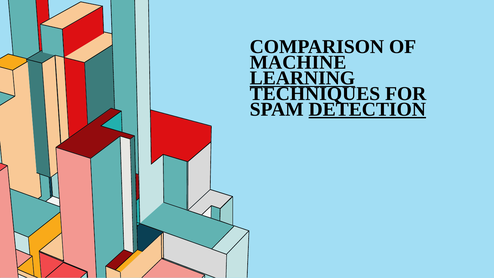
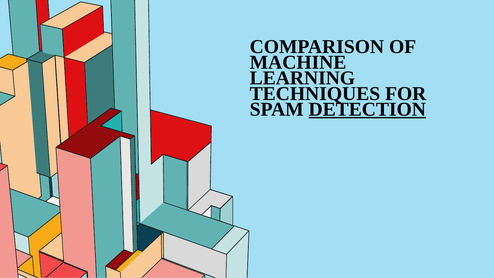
LEARNING underline: present -> none (302, 78)
